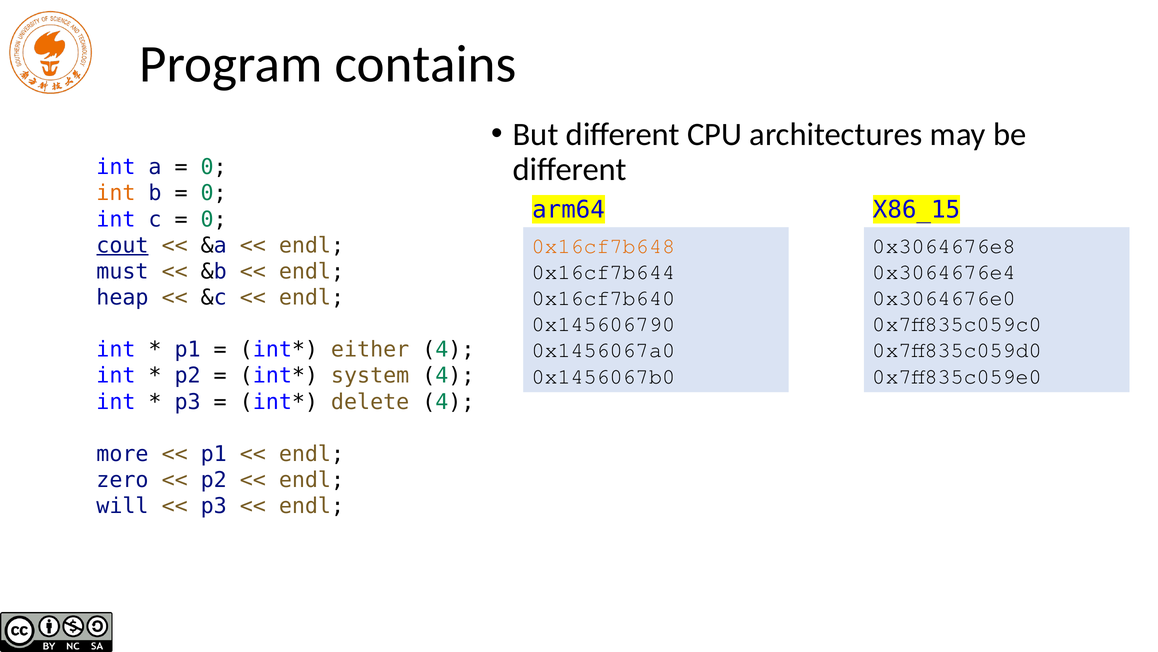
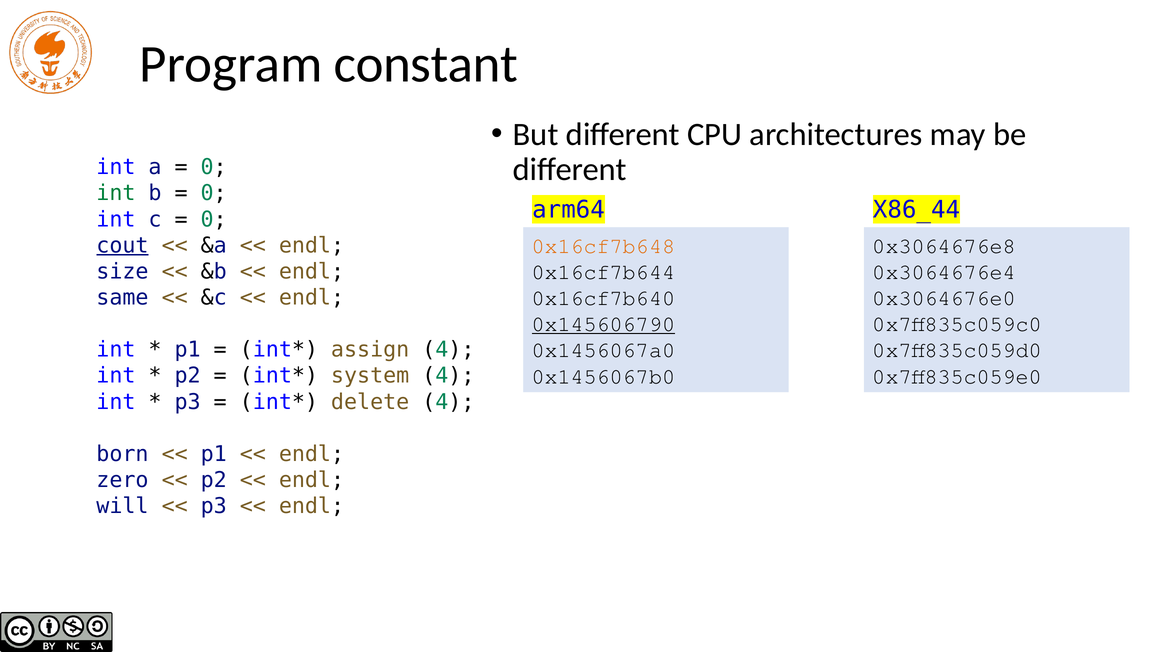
contains: contains -> constant (426, 64)
int colour: orange -> green (116, 193)
X86_15: X86_15 -> X86_44 (916, 209)
must: must -> size (122, 271)
heap: heap -> same (122, 297)
0x145606790 underline: none -> present (603, 324)
either: either -> assign (370, 349)
more: more -> born (122, 454)
